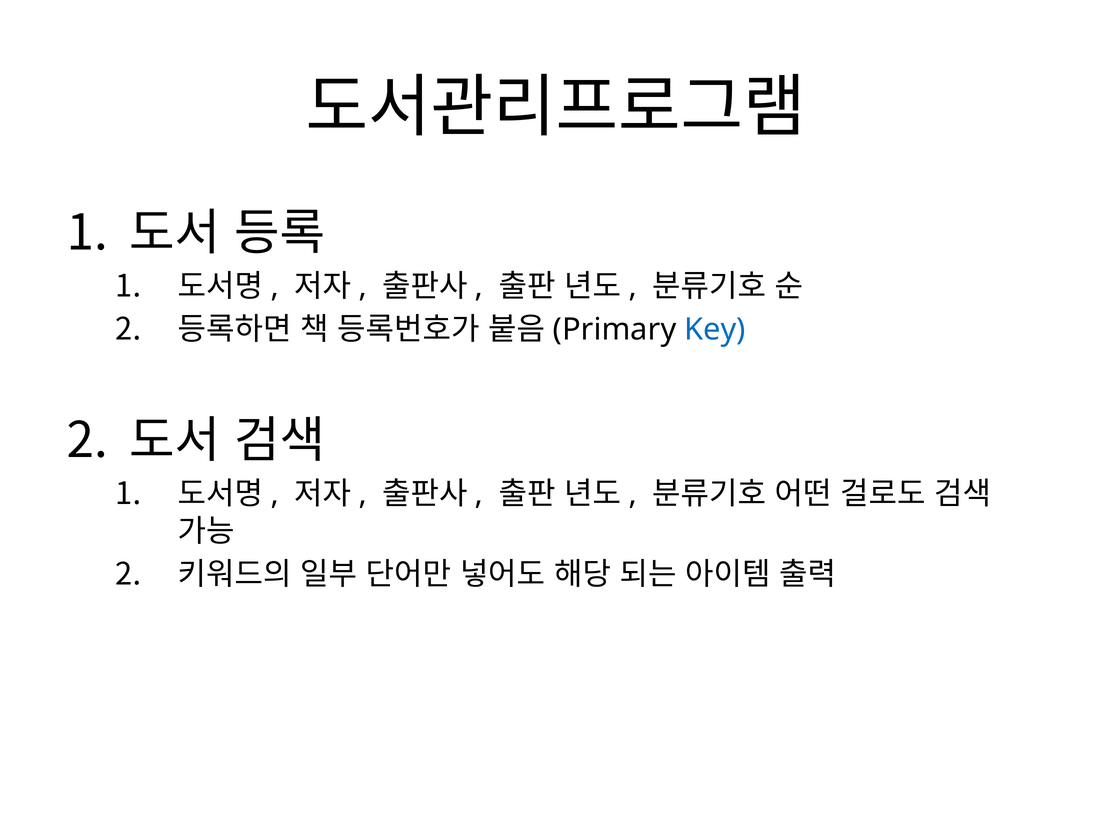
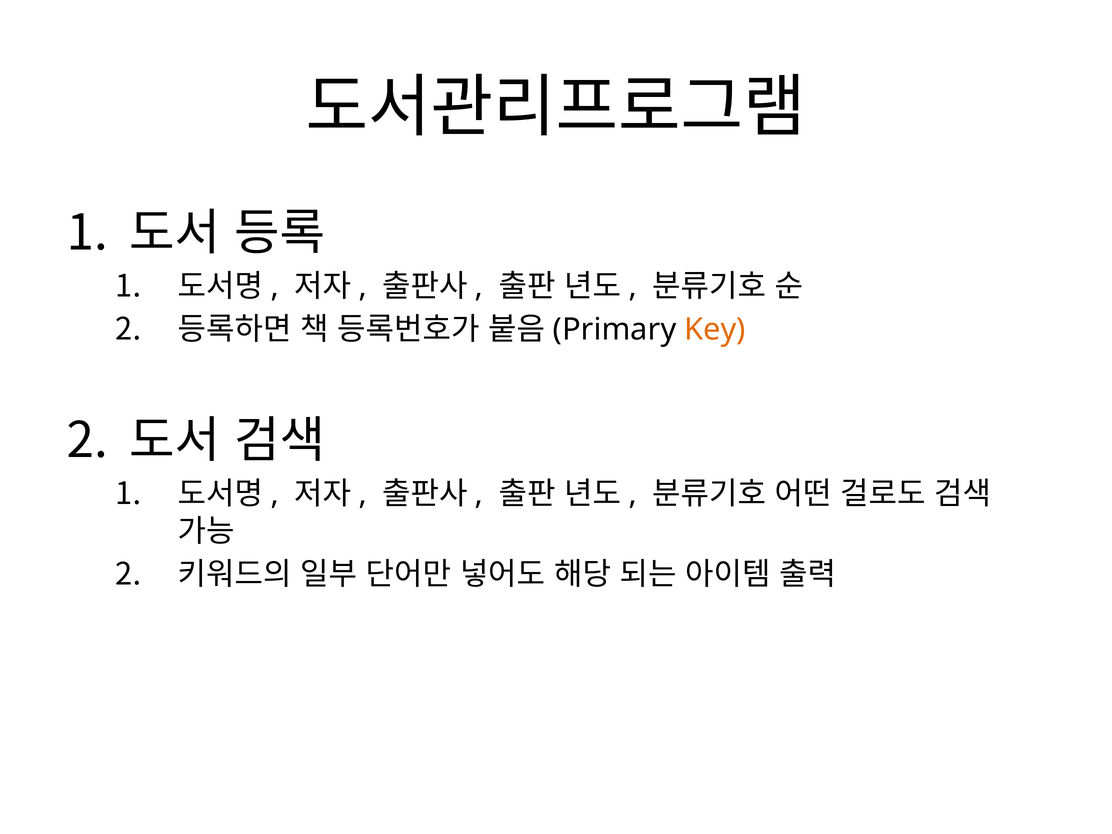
Key colour: blue -> orange (715, 330)
